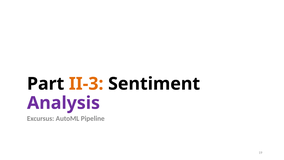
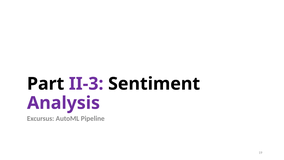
II-3 colour: orange -> purple (86, 84)
